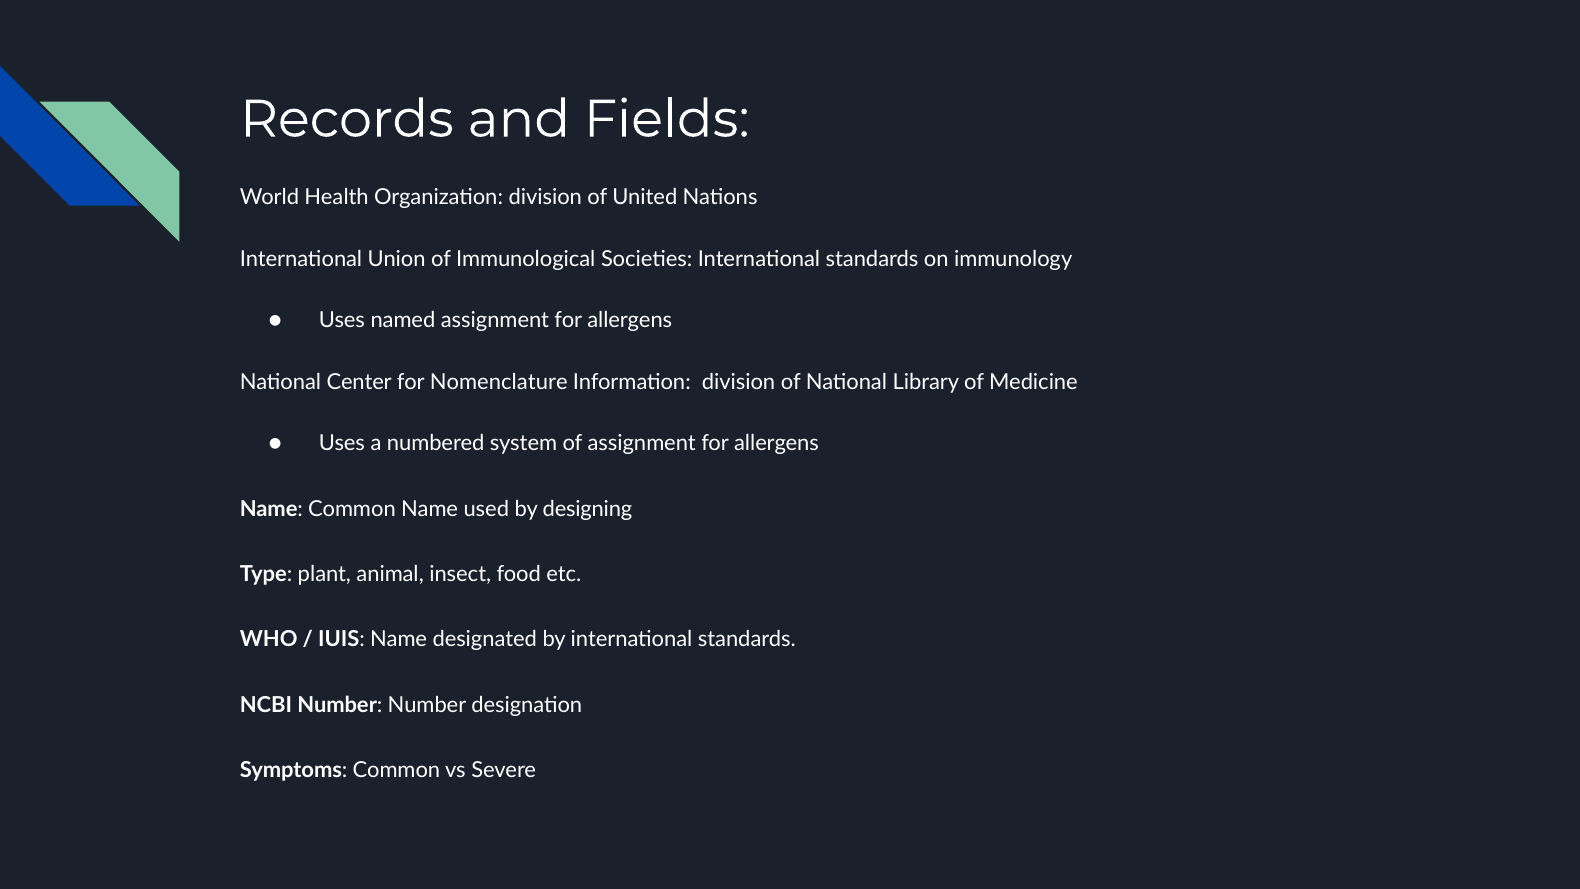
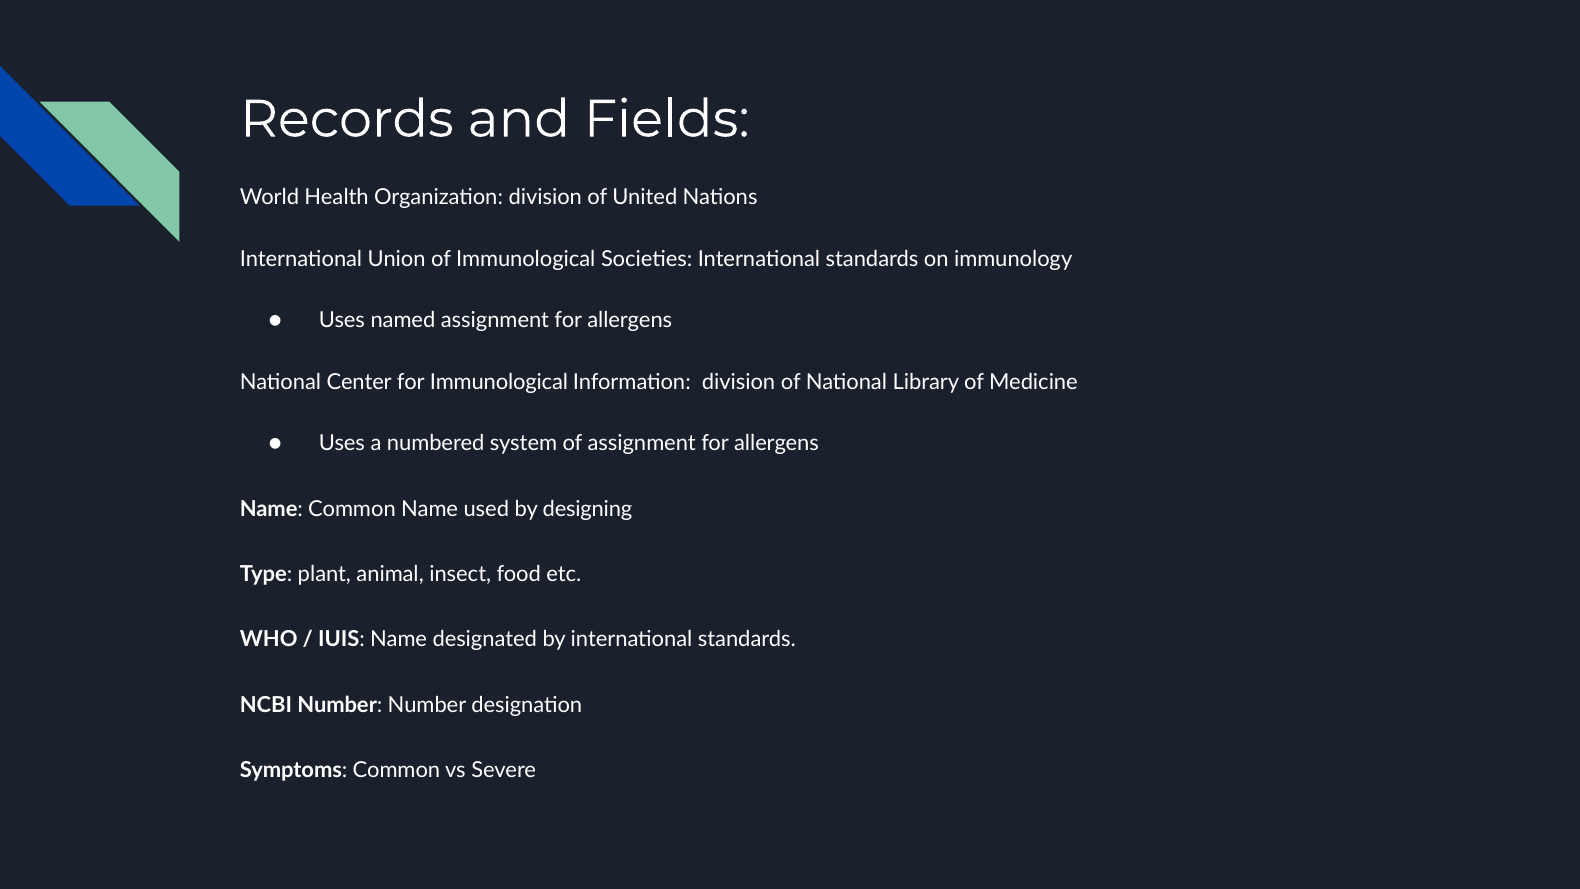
for Nomenclature: Nomenclature -> Immunological (499, 382)
